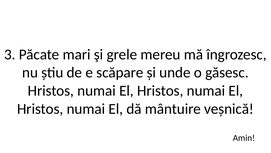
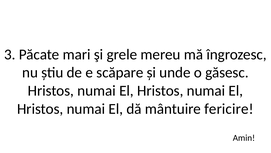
veșnică: veșnică -> fericire (229, 108)
